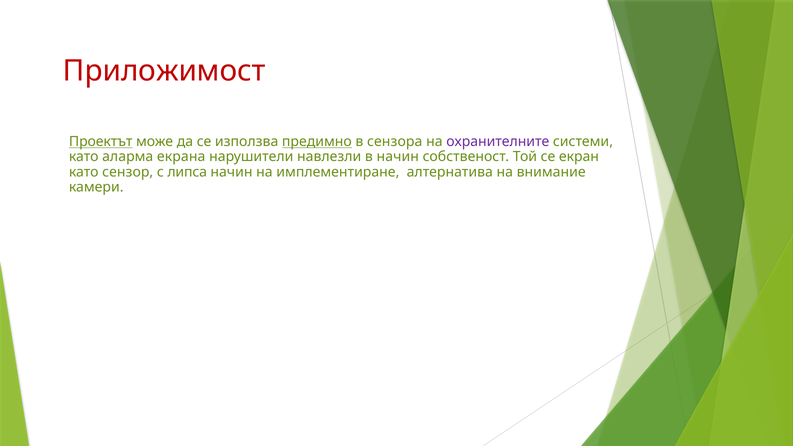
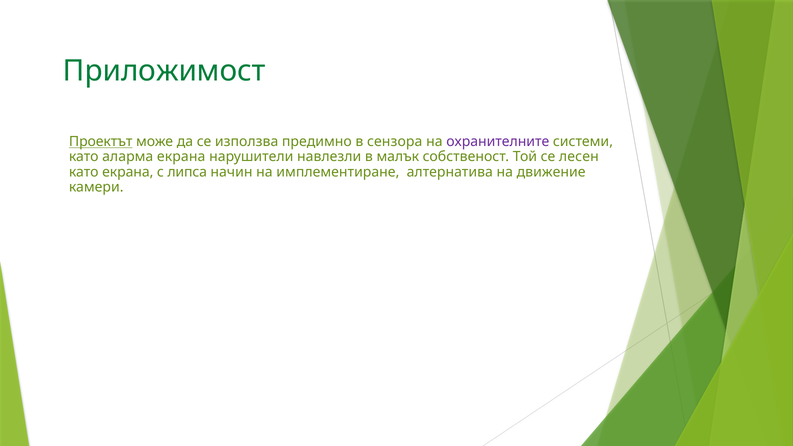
Приложимост colour: red -> green (164, 71)
предимно underline: present -> none (317, 142)
в начин: начин -> малък (398, 157)
екран: екран -> лесен (579, 157)
като сензор: сензор -> екрана (128, 172)
внимание: внимание -> движение (551, 172)
